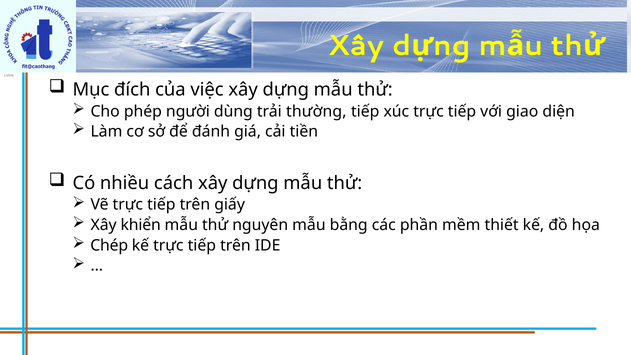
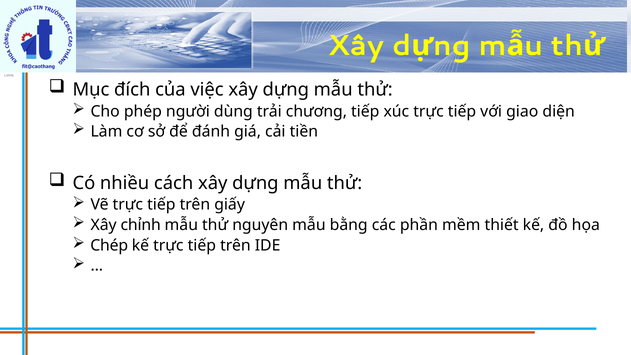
thường: thường -> chương (316, 111)
khiển: khiển -> chỉnh (141, 225)
